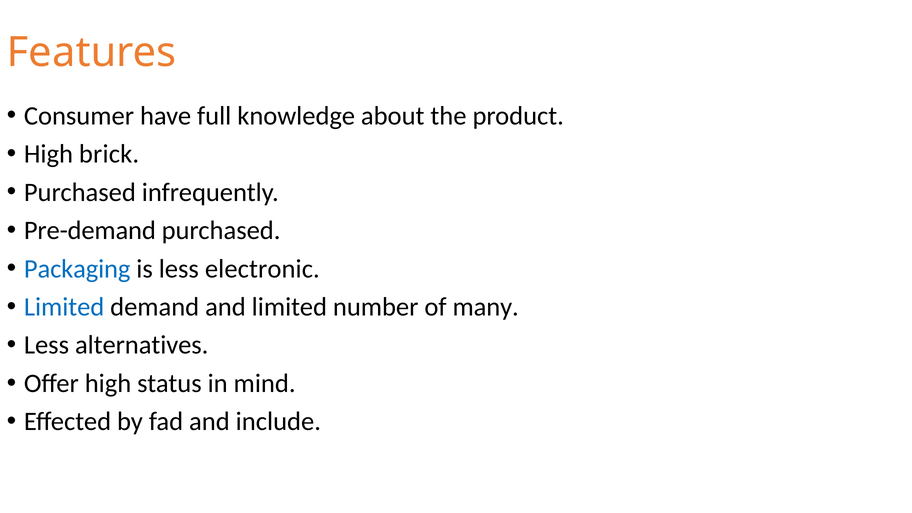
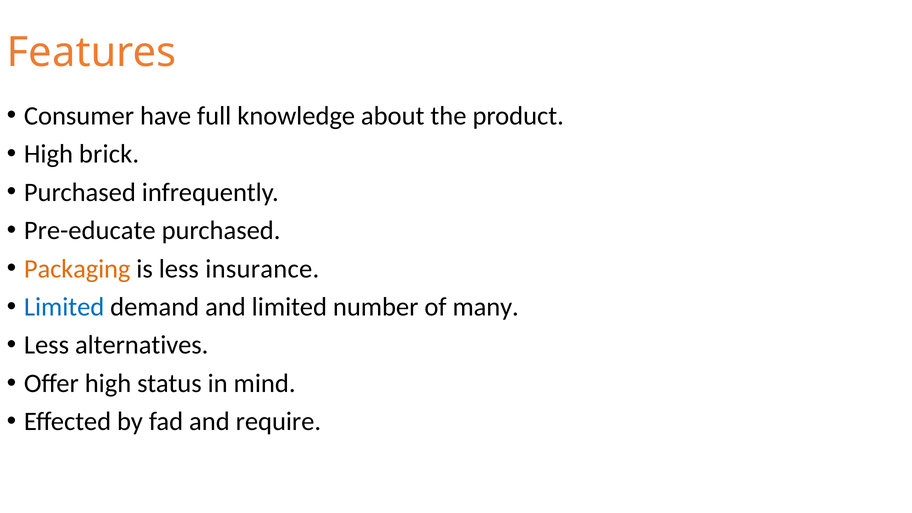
Pre-demand: Pre-demand -> Pre-educate (90, 230)
Packaging colour: blue -> orange (77, 269)
electronic: electronic -> insurance (262, 269)
include: include -> require (278, 422)
